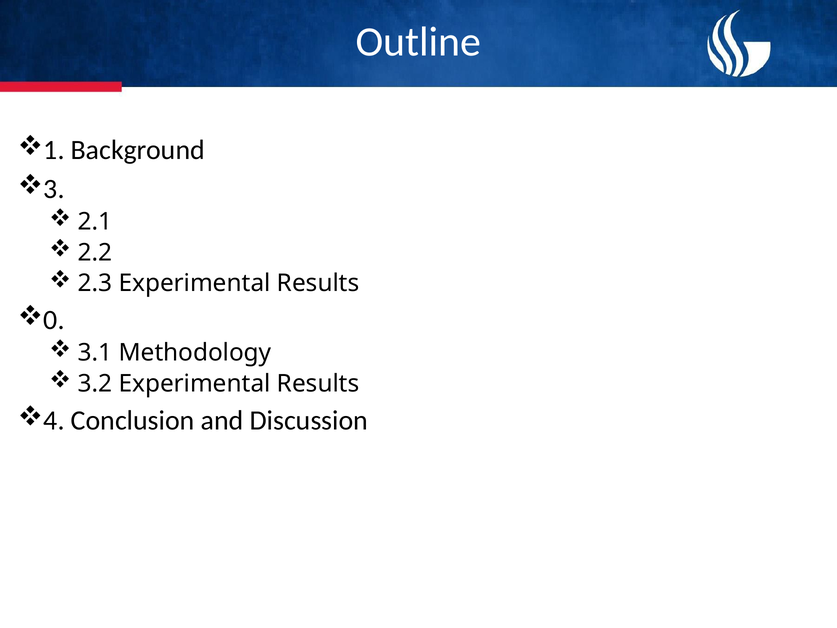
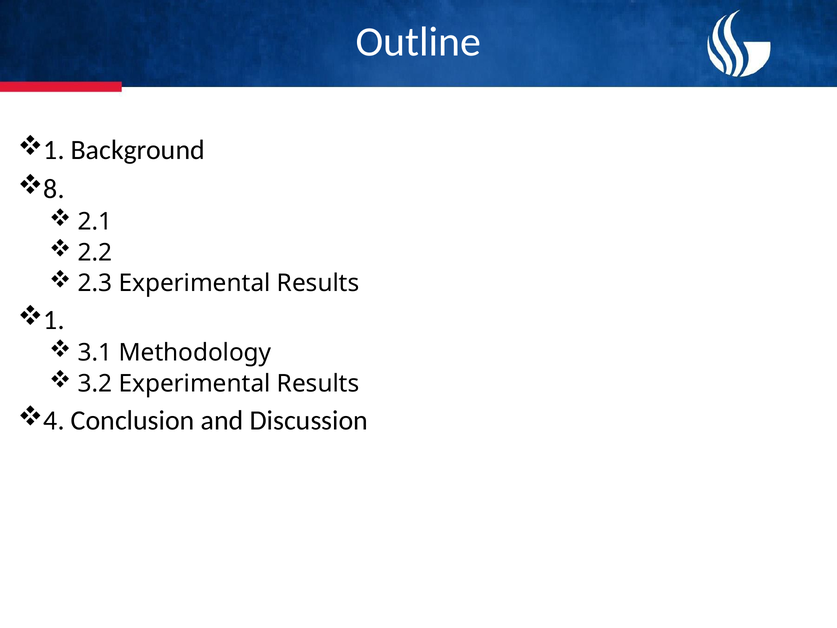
3: 3 -> 8 (54, 189)
0: 0 -> 1 (54, 320)
